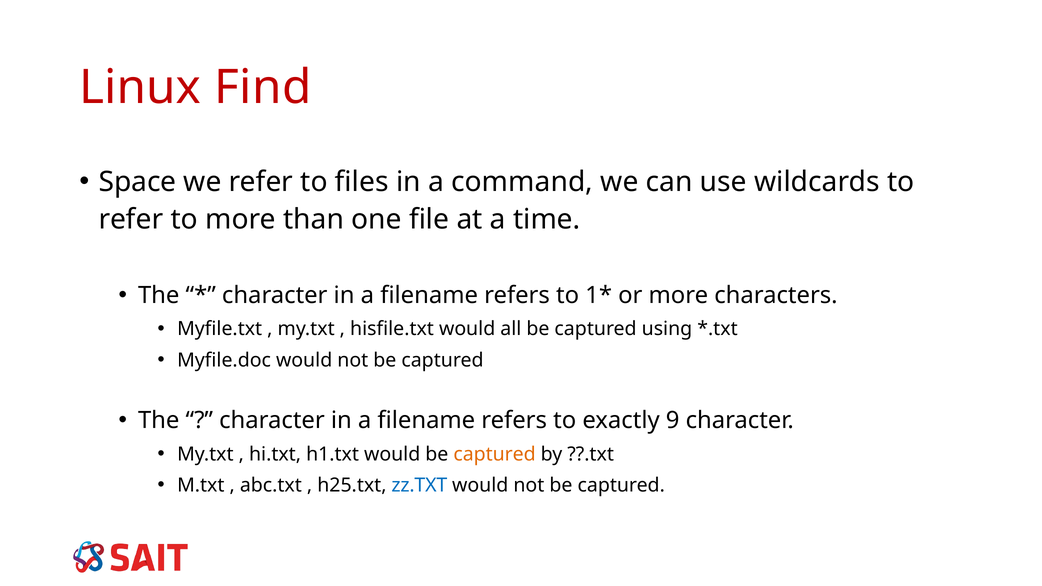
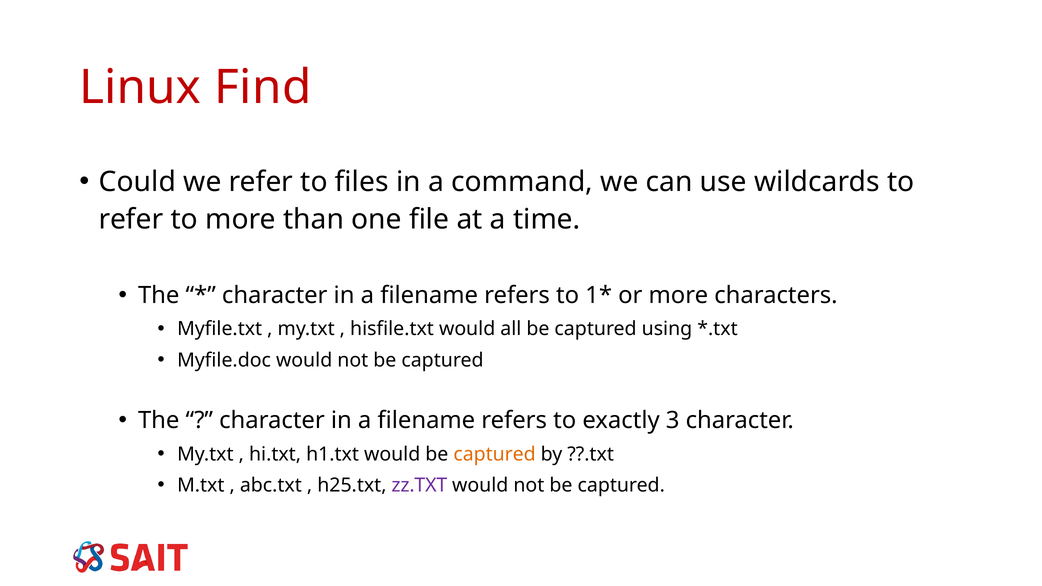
Space: Space -> Could (137, 182)
9: 9 -> 3 (673, 421)
zz.TXT colour: blue -> purple (419, 485)
